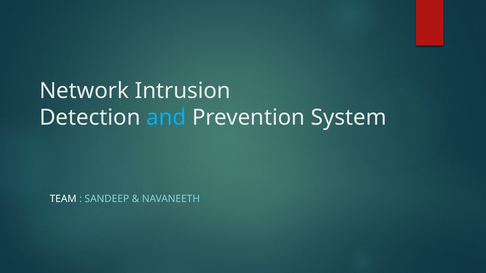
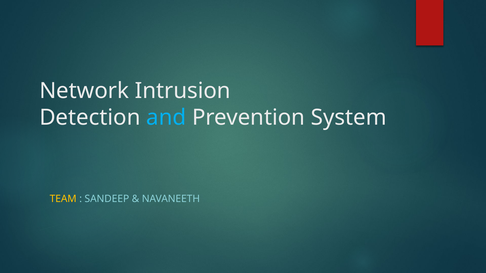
TEAM colour: white -> yellow (63, 199)
